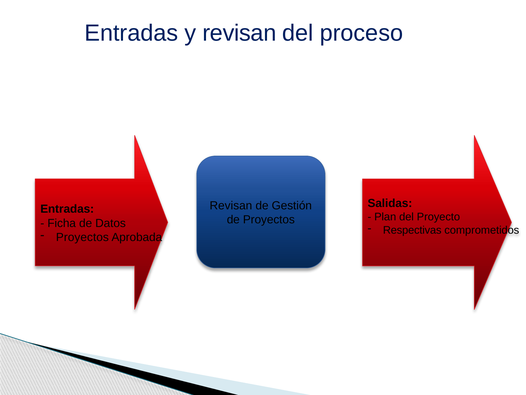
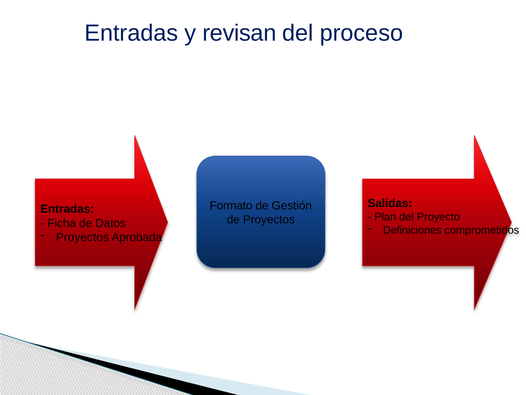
Revisan: Revisan -> Formato (231, 205)
Respectivas: Respectivas -> Definiciones (412, 230)
